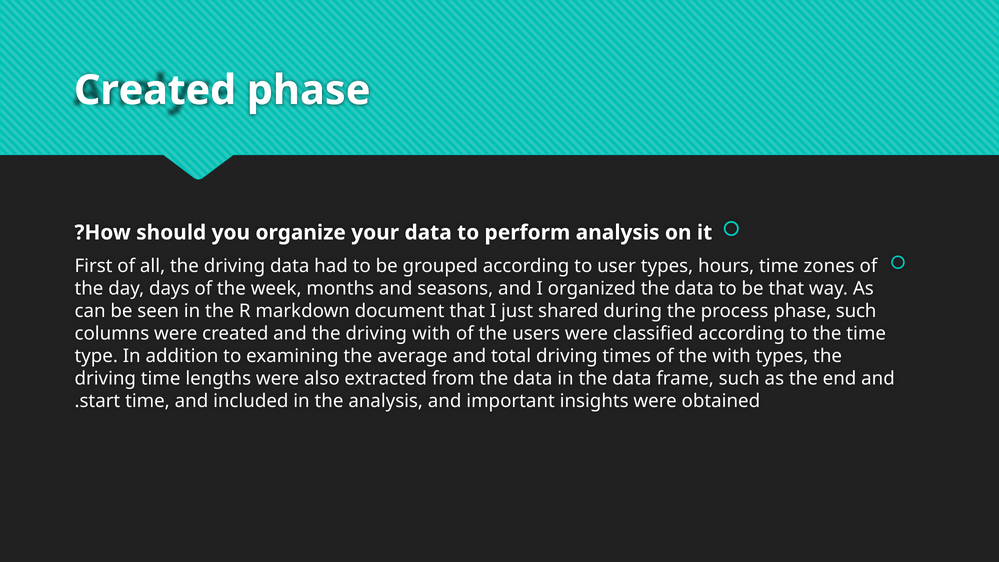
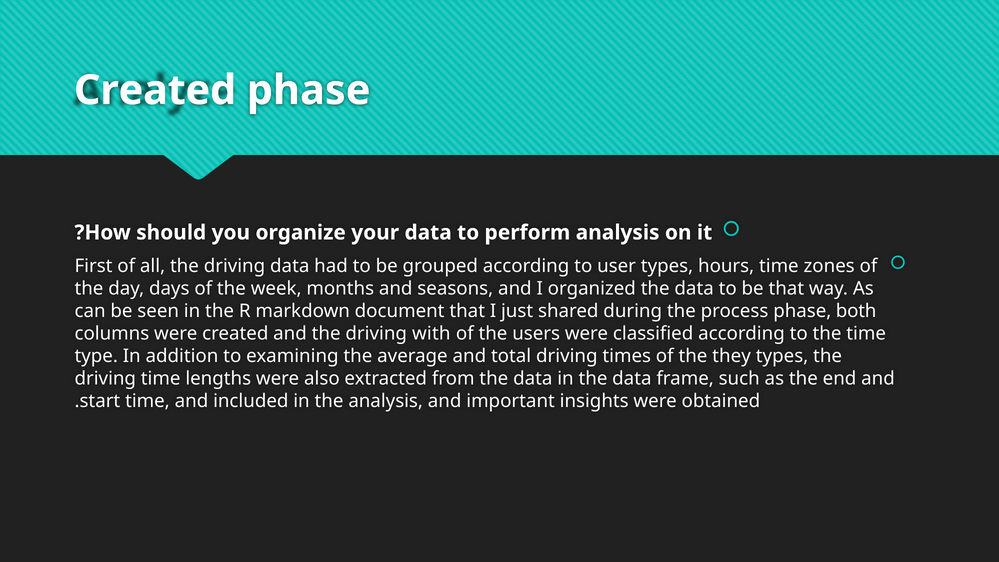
phase such: such -> both (856, 311)
the with: with -> they (732, 356)
